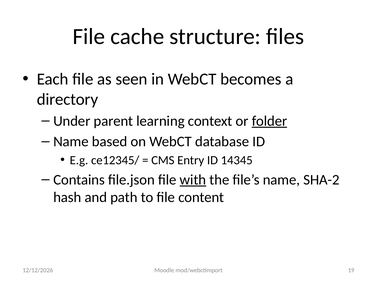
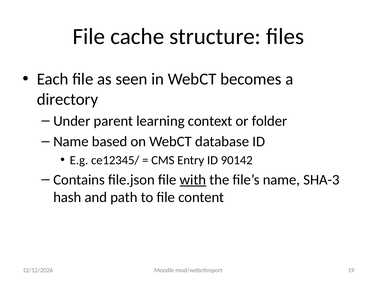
folder underline: present -> none (269, 121)
14345: 14345 -> 90142 (237, 160)
SHA-2: SHA-2 -> SHA-3 (322, 180)
